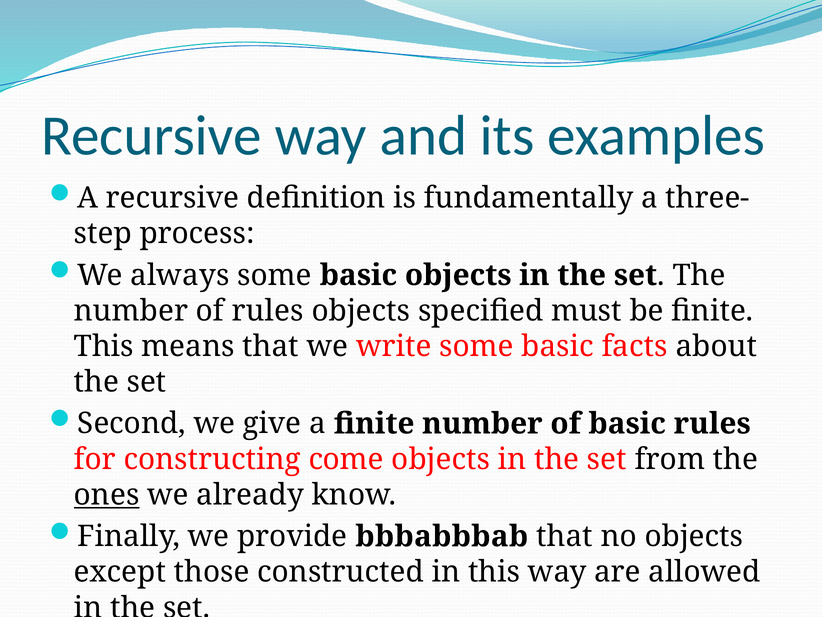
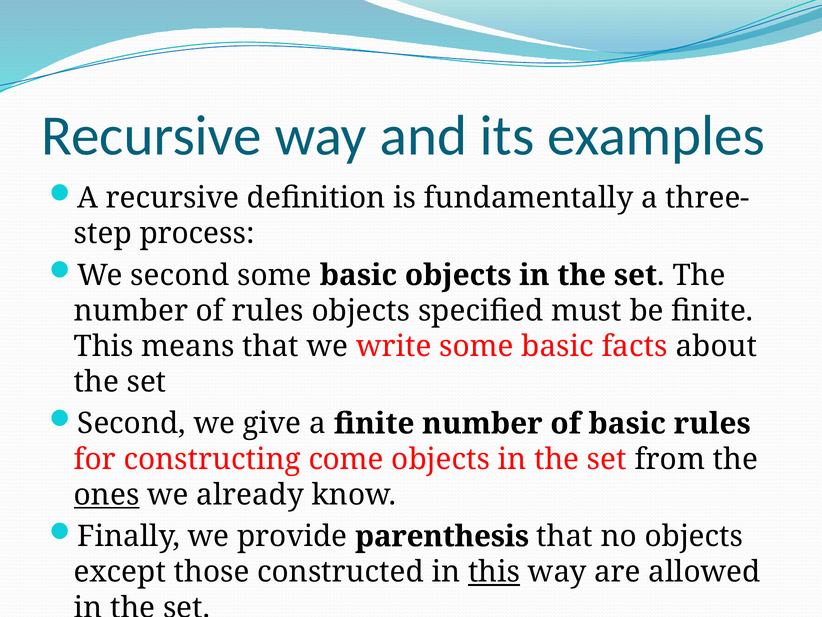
We always: always -> second (180, 275)
bbbabbbab: bbbabbbab -> parenthesis (442, 536)
this underline: none -> present (494, 572)
